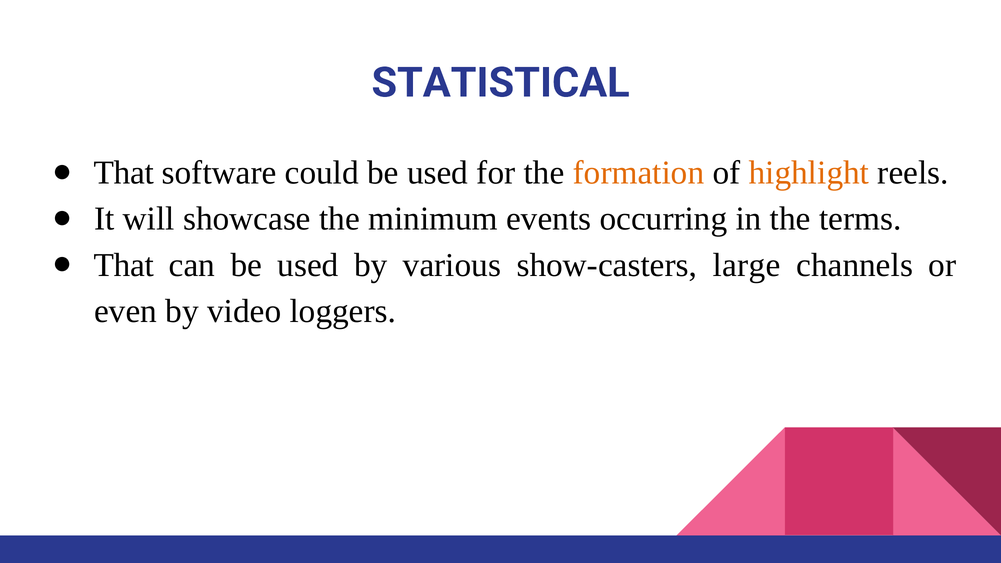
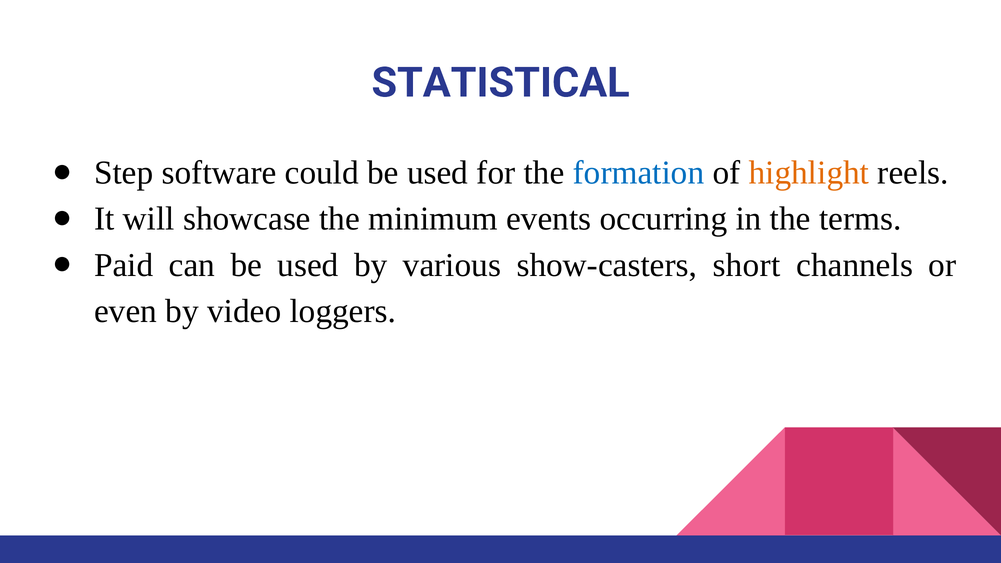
That: That -> Step (124, 173)
formation colour: orange -> blue (639, 173)
That: That -> Paid (124, 265)
large: large -> short (747, 265)
